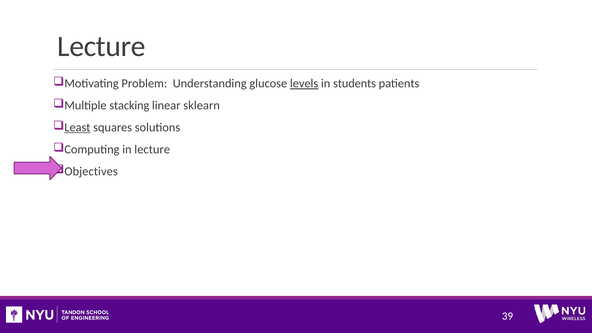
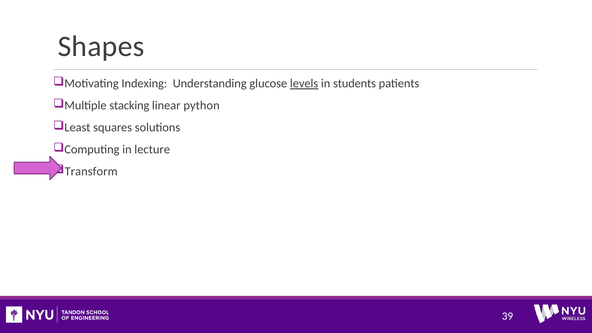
Lecture: Lecture -> Shapes (101, 46)
Problem: Problem -> Indexing (144, 84)
sklearn: sklearn -> python (202, 106)
Least underline: present -> none (77, 127)
Objectives: Objectives -> Transform (91, 171)
